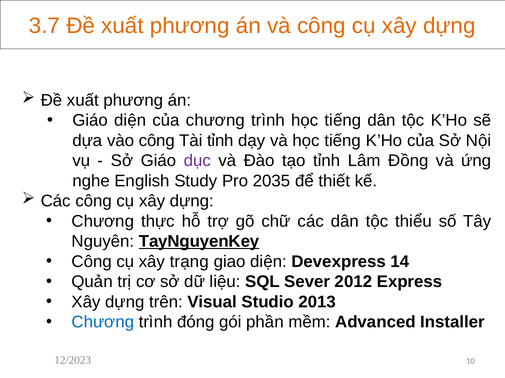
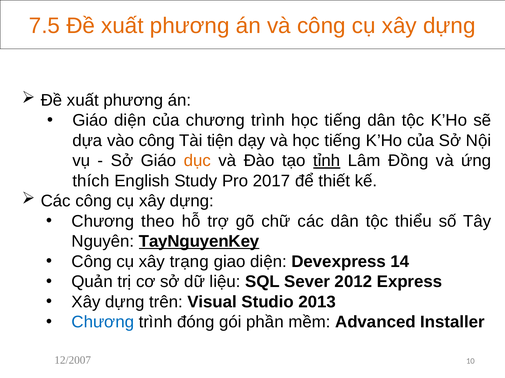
3.7: 3.7 -> 7.5 (45, 26)
Tài tỉnh: tỉnh -> tiện (220, 141)
dục colour: purple -> orange (197, 161)
tỉnh underline: none -> present (327, 161)
nghe: nghe -> thích (91, 181)
2035: 2035 -> 2017 (272, 181)
thực: thực -> theo (158, 222)
12/2023: 12/2023 -> 12/2007 (73, 361)
